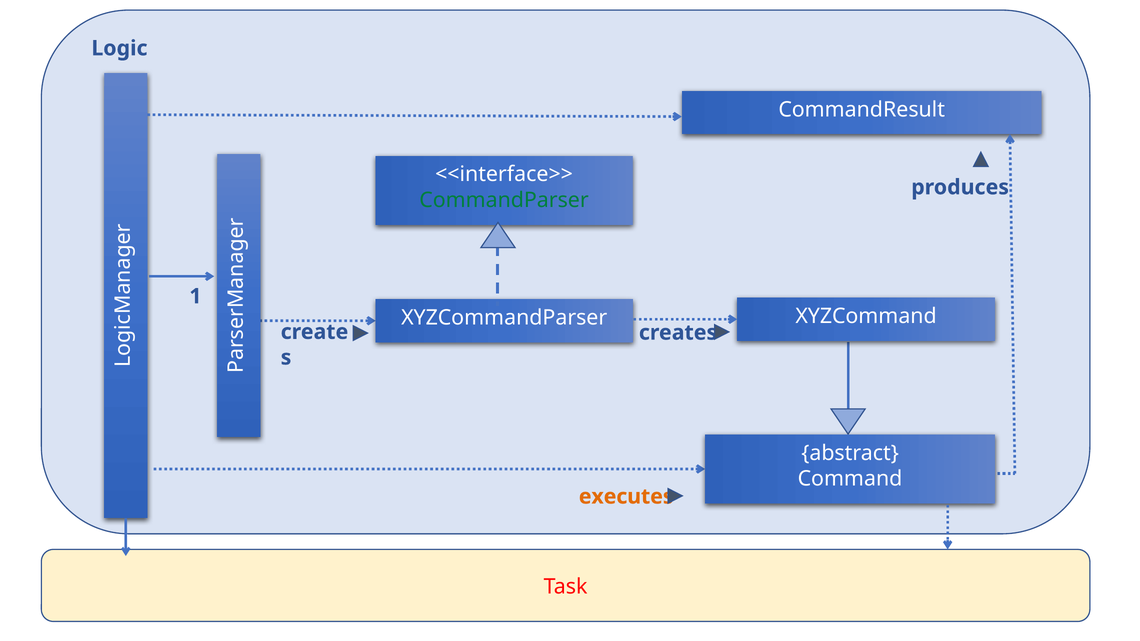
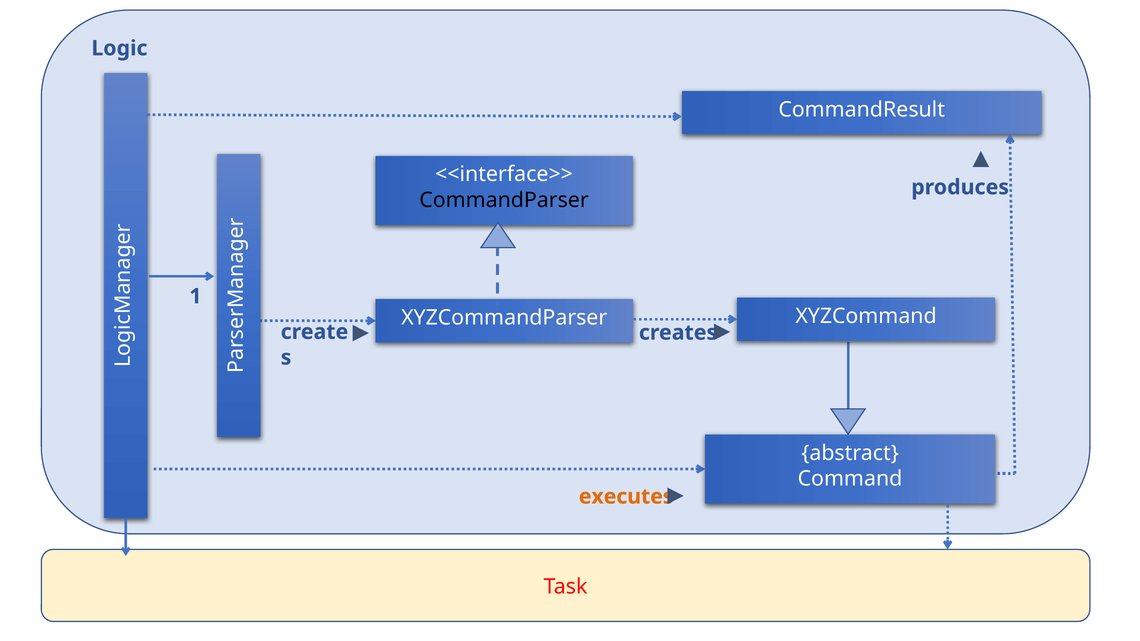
CommandParser colour: green -> black (504, 200)
